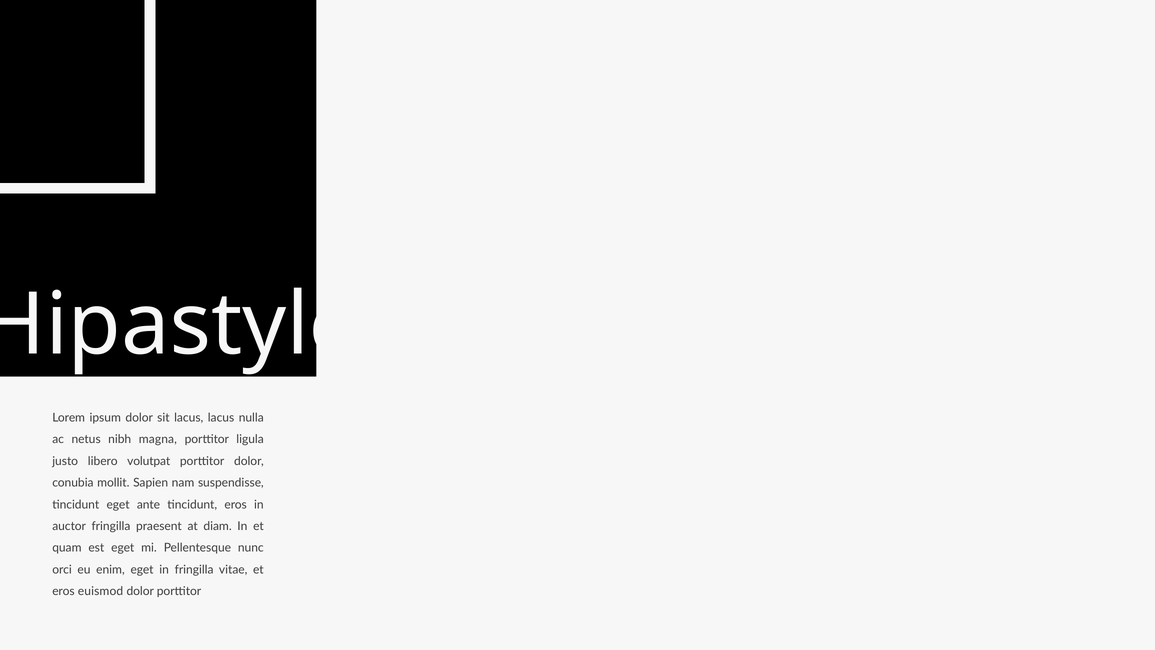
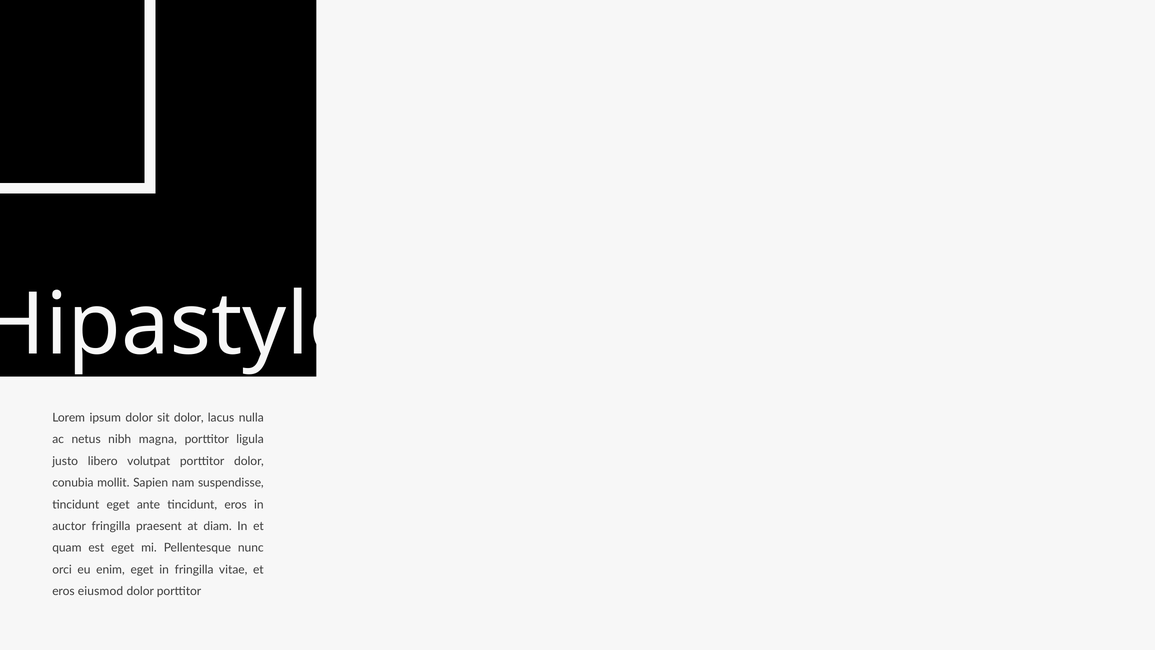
sit lacus: lacus -> dolor (189, 418)
euismod: euismod -> eiusmod (101, 591)
